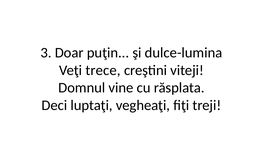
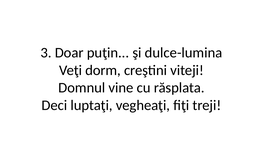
trece: trece -> dorm (103, 70)
